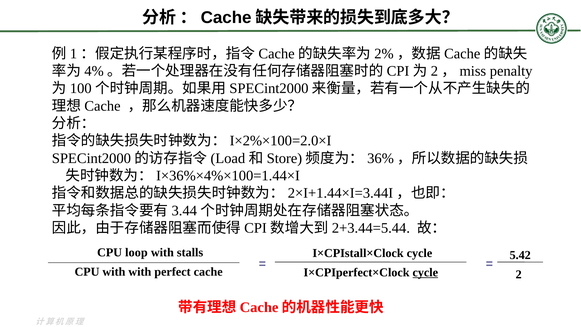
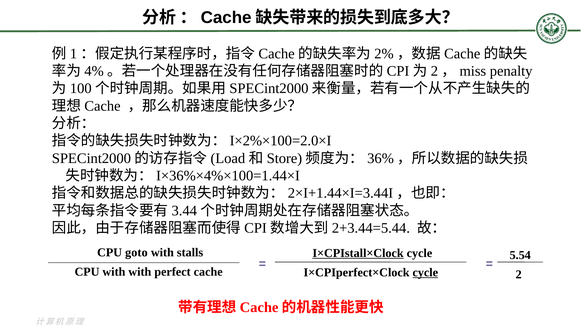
loop: loop -> goto (136, 252)
I×CPIstall×Clock underline: none -> present (358, 253)
5.42: 5.42 -> 5.54 (520, 255)
